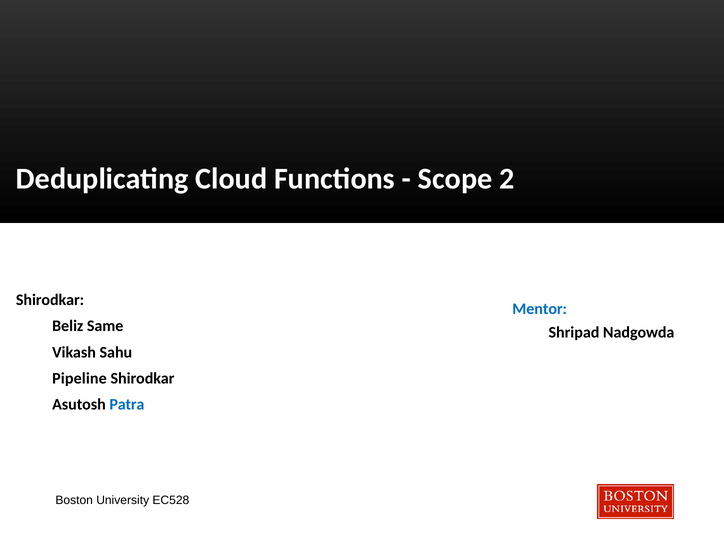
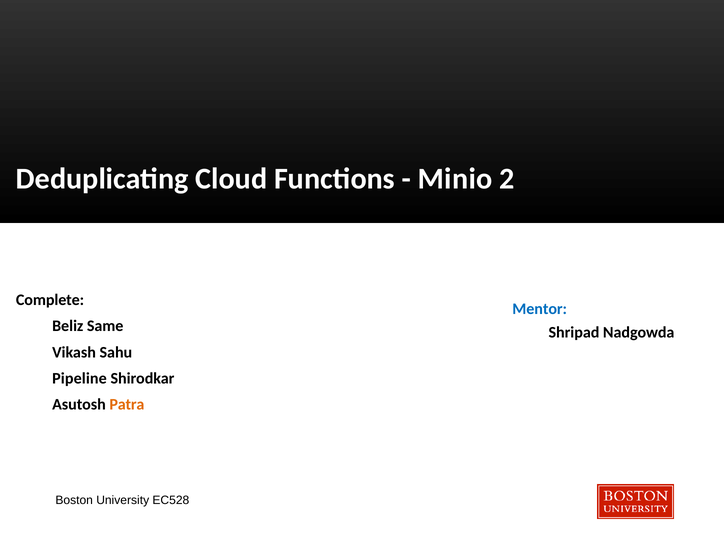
Scope: Scope -> Minio (455, 179)
Shirodkar: Shirodkar -> Complete (50, 300)
Patra colour: blue -> orange (127, 405)
